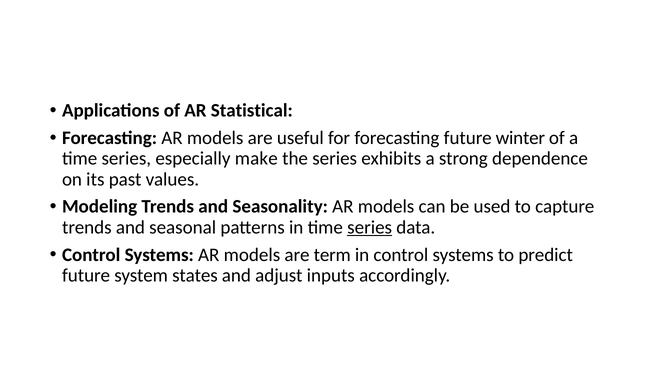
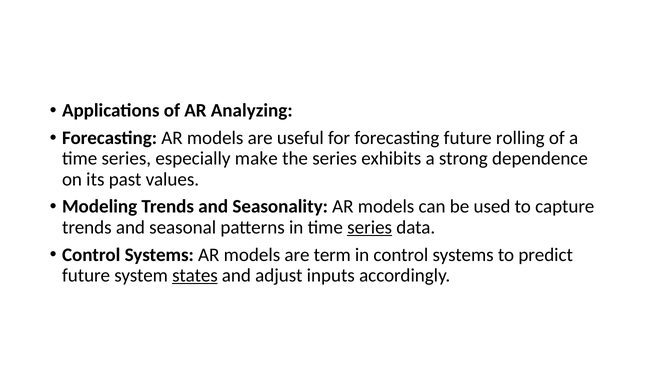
Statistical: Statistical -> Analyzing (252, 110)
winter: winter -> rolling (520, 138)
states underline: none -> present (195, 275)
